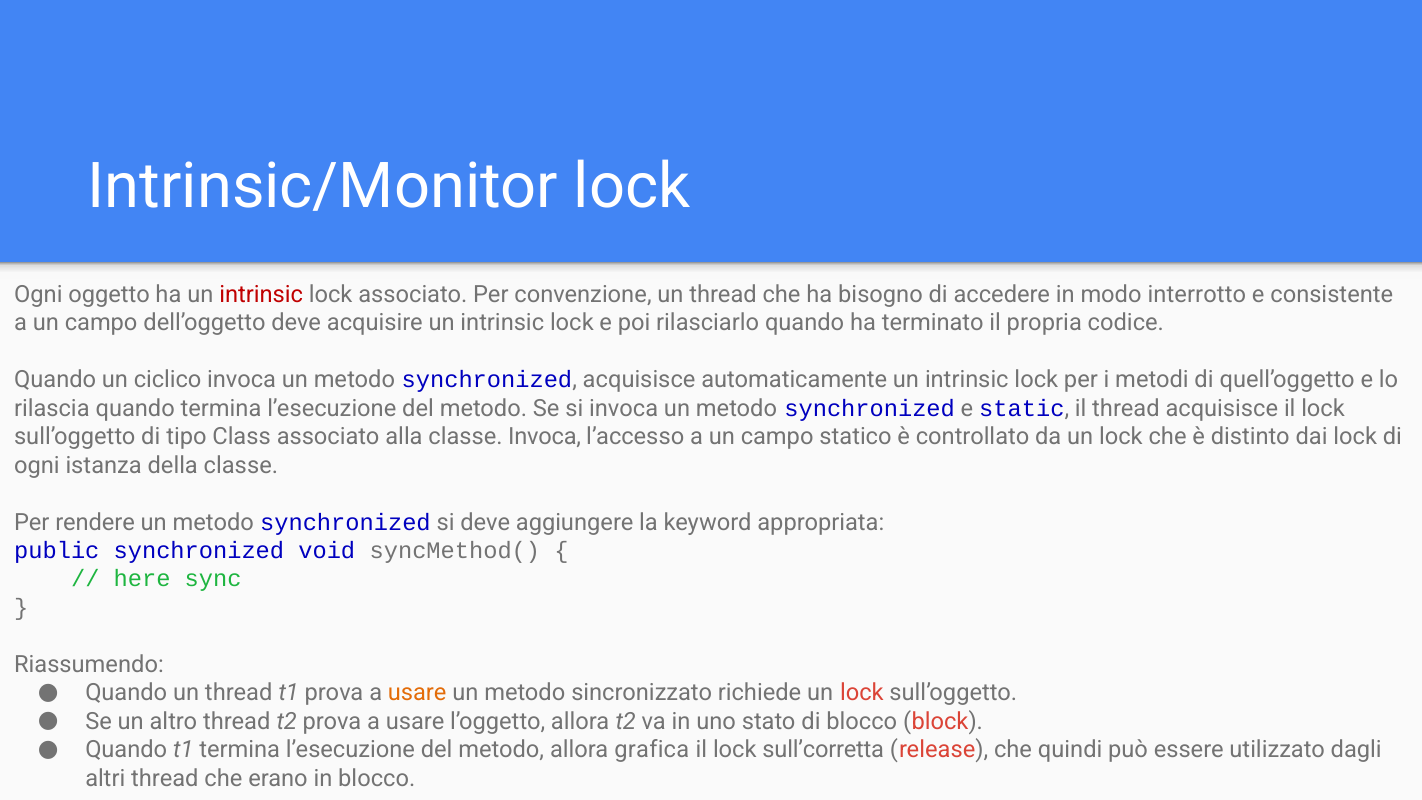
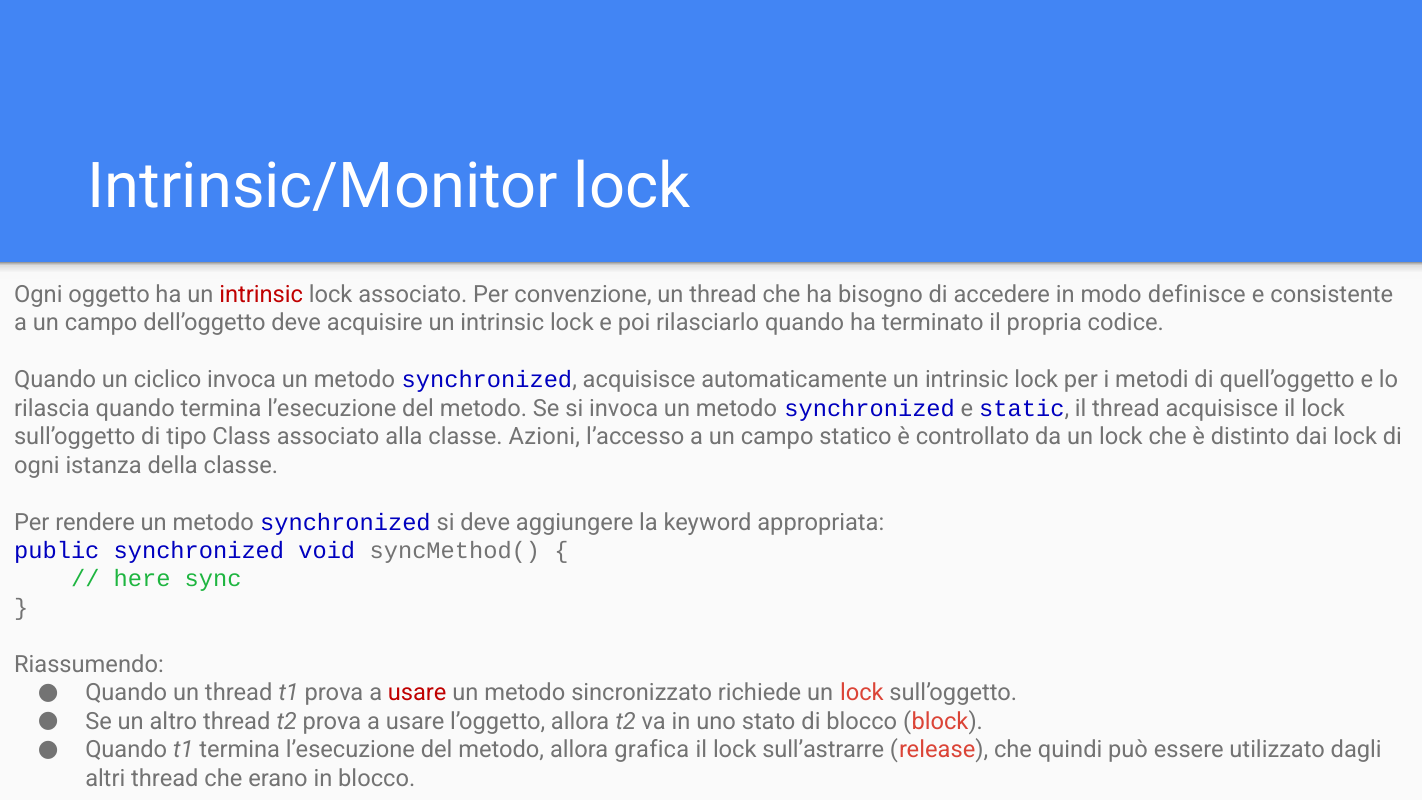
interrotto: interrotto -> definisce (1197, 295)
classe Invoca: Invoca -> Azioni (544, 437)
usare colour: orange -> red (417, 693)
sull’corretta: sull’corretta -> sull’astrarre (823, 750)
